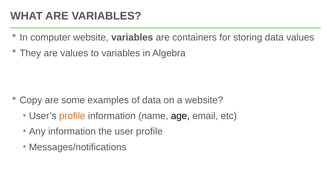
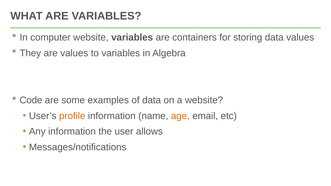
Copy: Copy -> Code (31, 100)
age colour: black -> orange (180, 116)
user profile: profile -> allows (149, 132)
